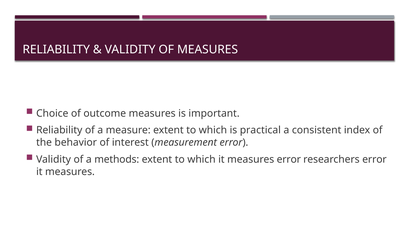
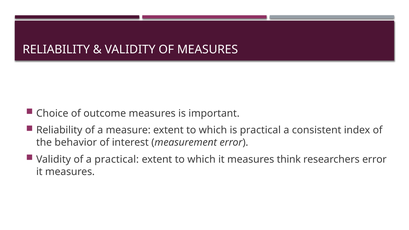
a methods: methods -> practical (117, 159)
measures error: error -> think (289, 159)
